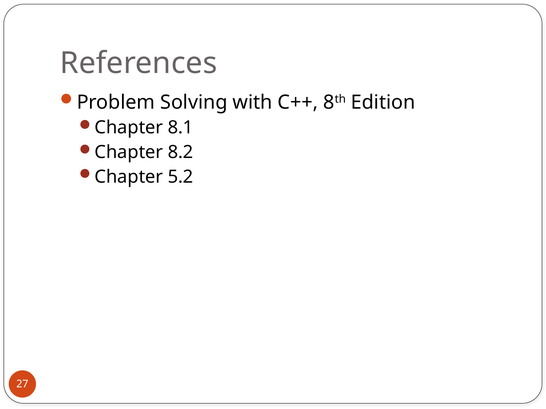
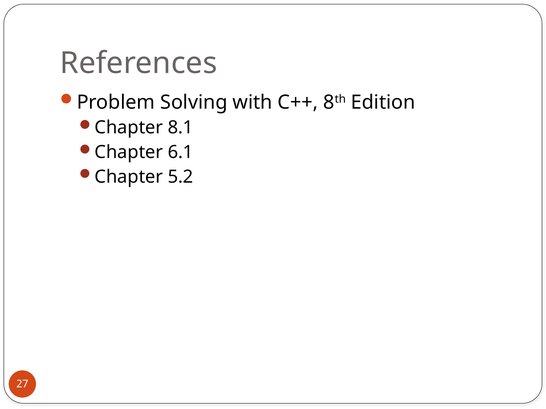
8.2: 8.2 -> 6.1 (181, 152)
